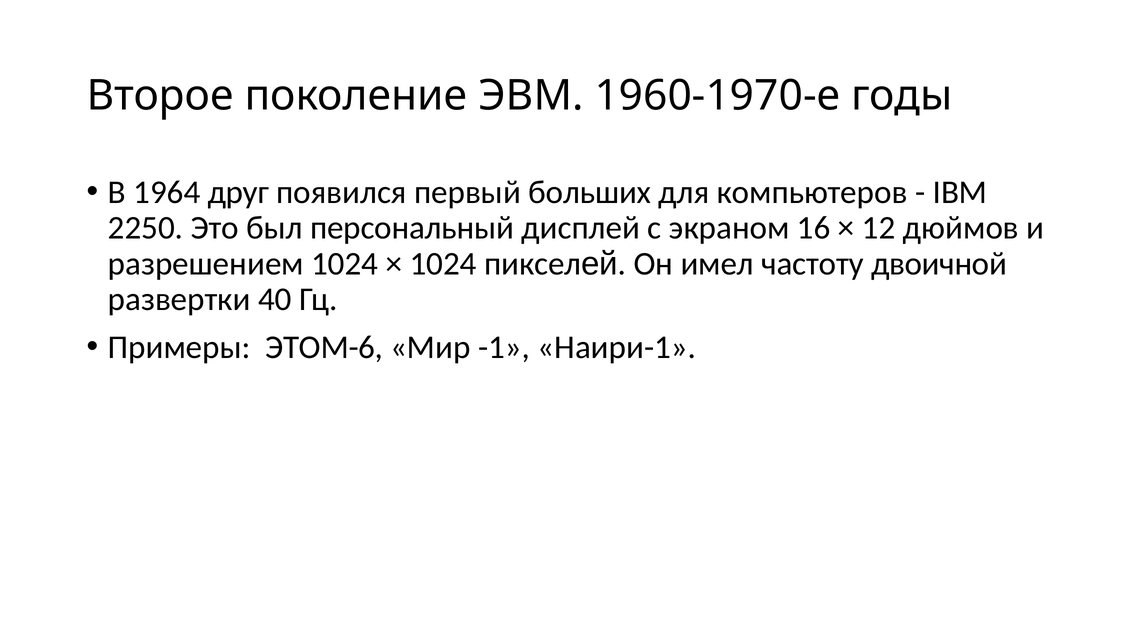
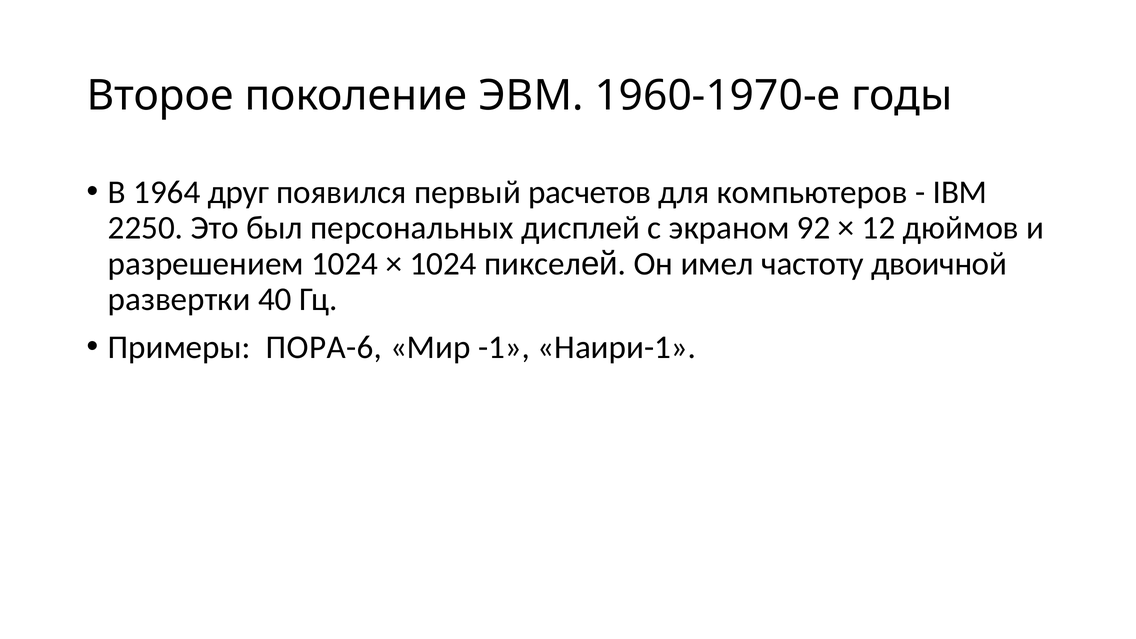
больших: больших -> расчетов (590, 192)
персональный: персональный -> персональных (412, 228)
16: 16 -> 92 (814, 228)
ЭТОМ-6: ЭТОМ-6 -> ПОРА-6 (324, 347)
